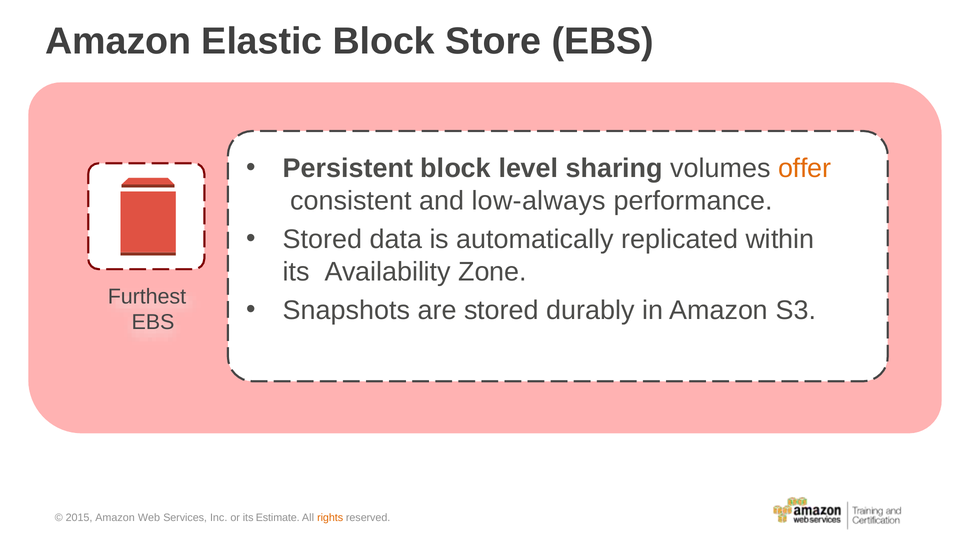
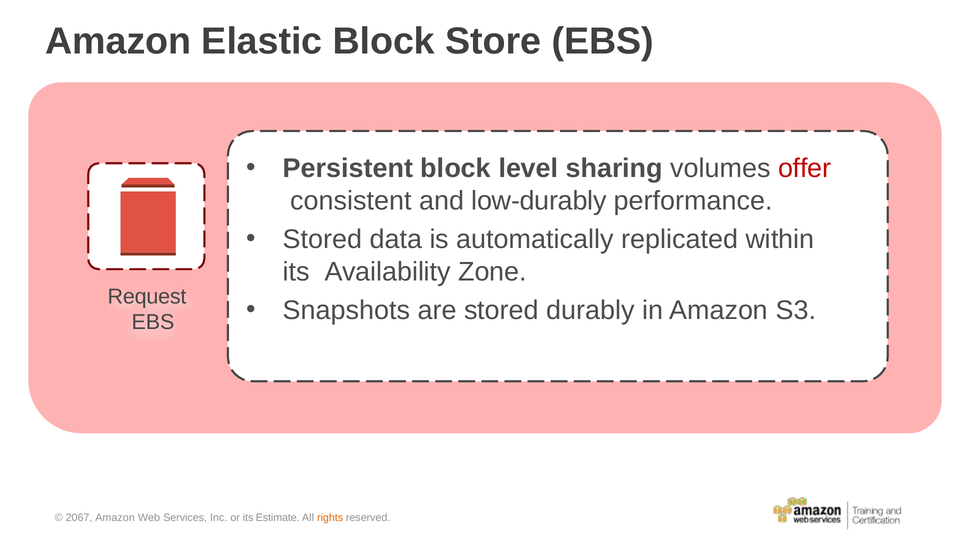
offer colour: orange -> red (805, 168)
low-always: low-always -> low-durably (539, 201)
Furthest: Furthest -> Request (147, 296)
2015: 2015 -> 2067 (79, 518)
